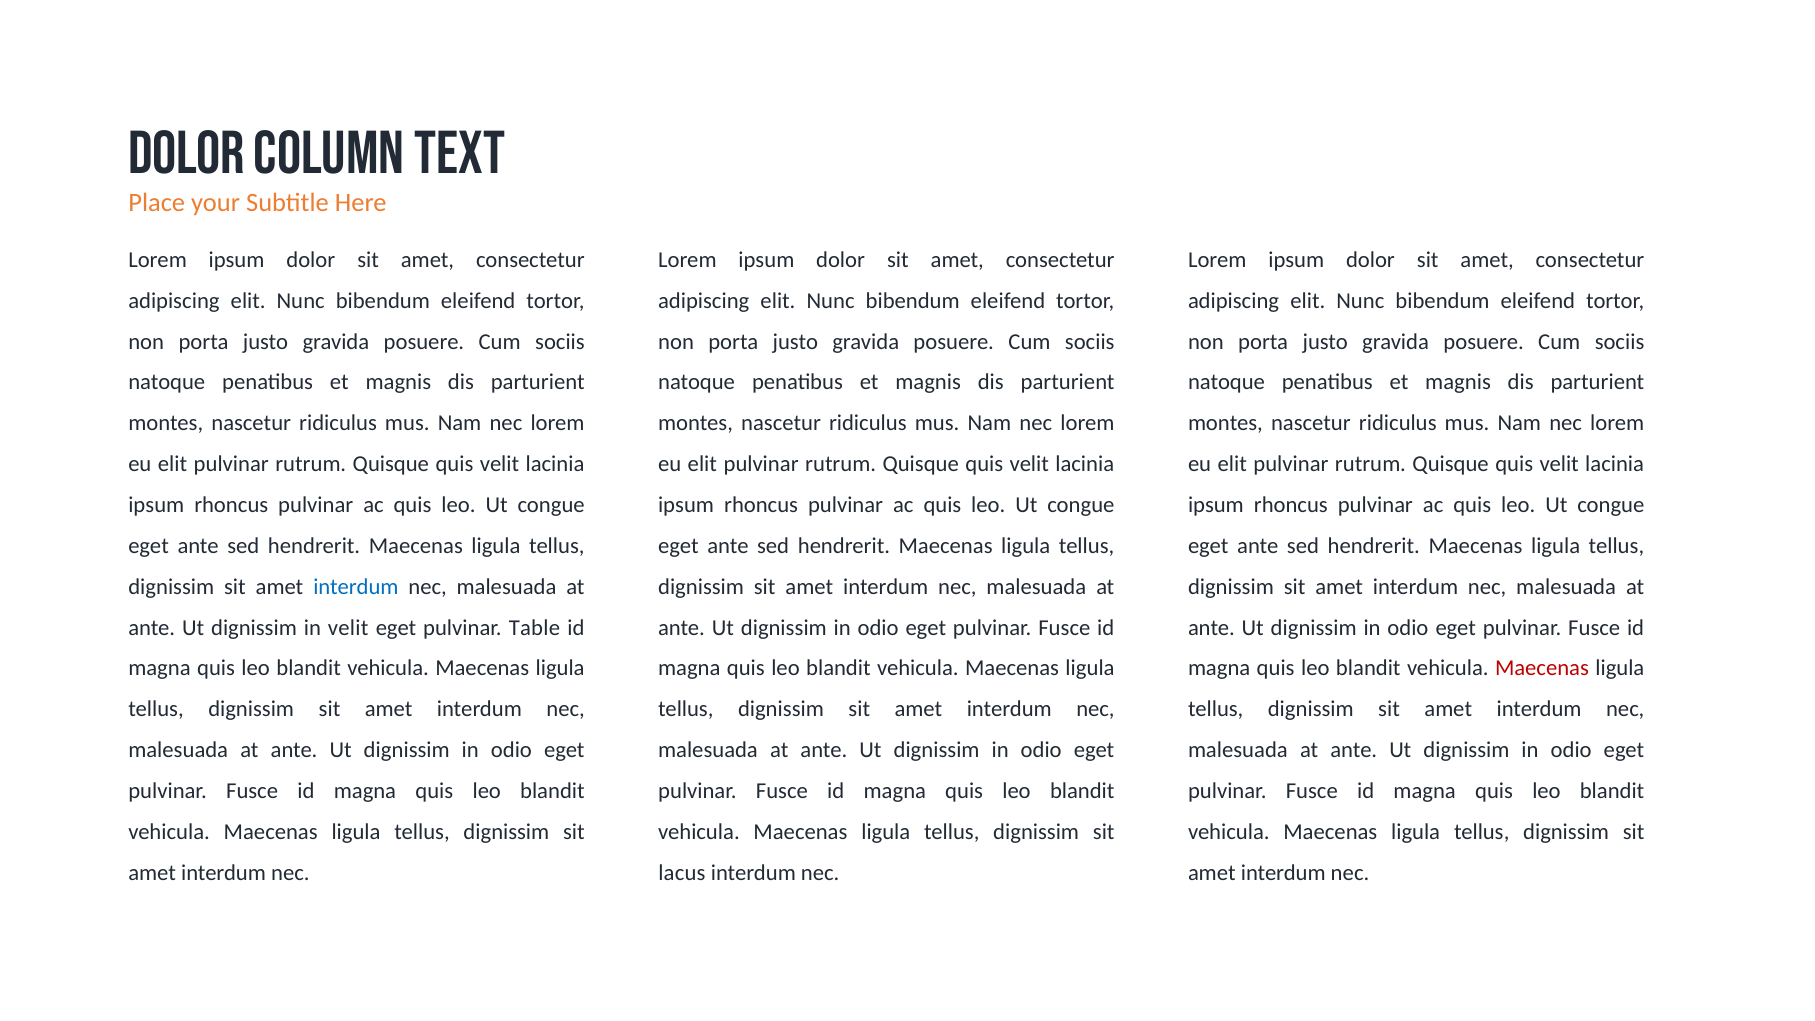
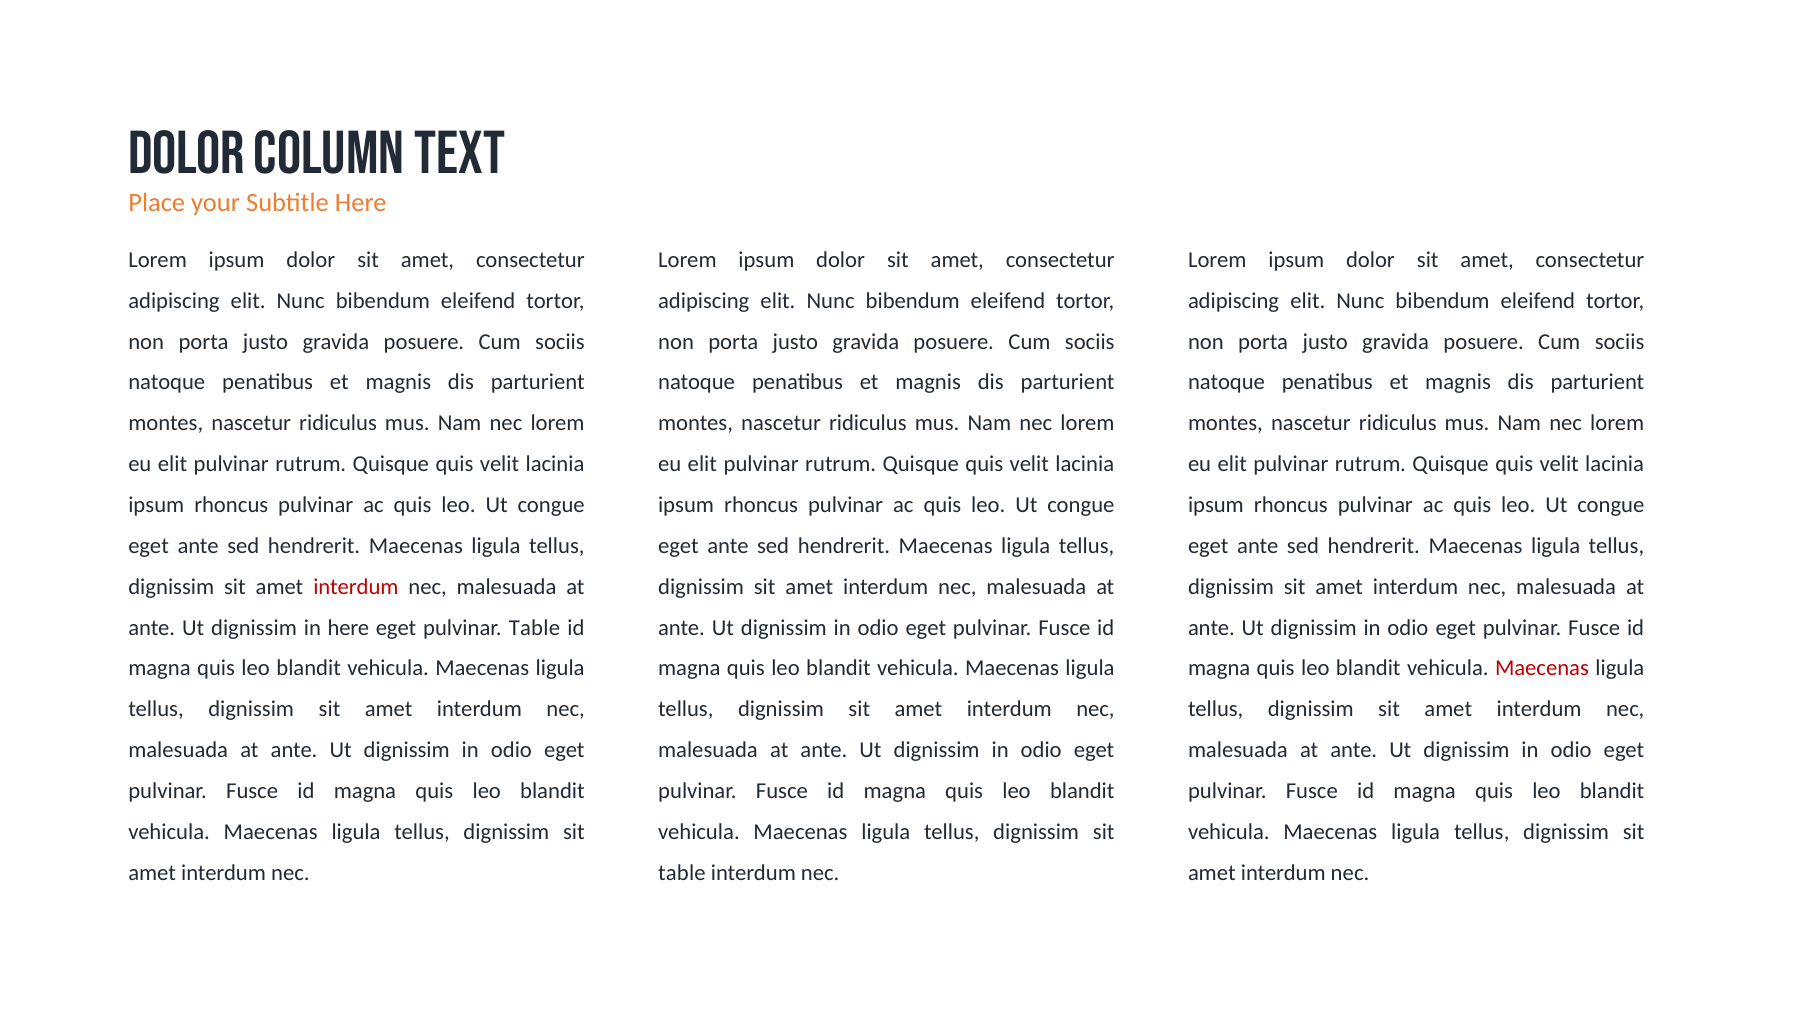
interdum colour: blue -> red (356, 587)
in velit: velit -> here (348, 627)
lacus: lacus -> table (682, 872)
